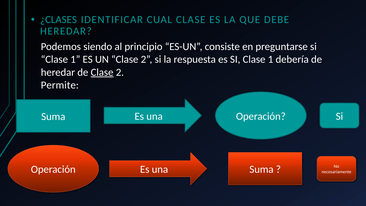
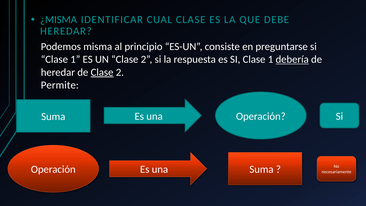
¿CLASES: ¿CLASES -> ¿MISMA (59, 20)
siendo: siendo -> misma (98, 47)
debería underline: none -> present (292, 59)
